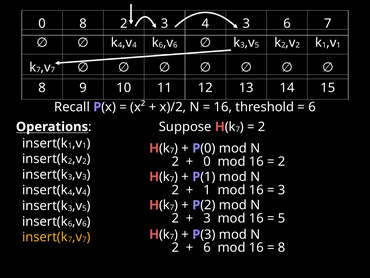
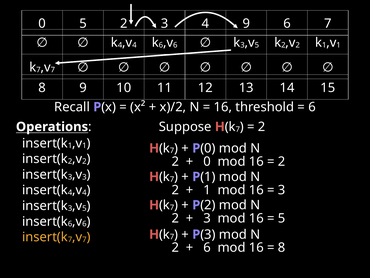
0 8: 8 -> 5 (83, 24)
3: 3 -> 9 (246, 24)
